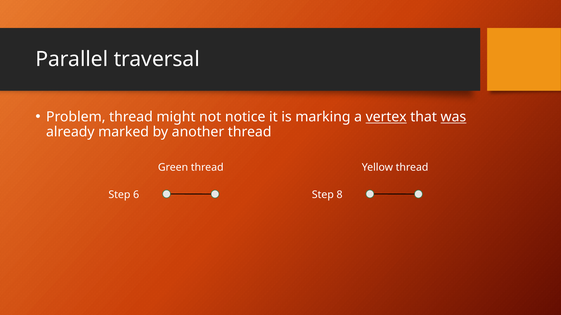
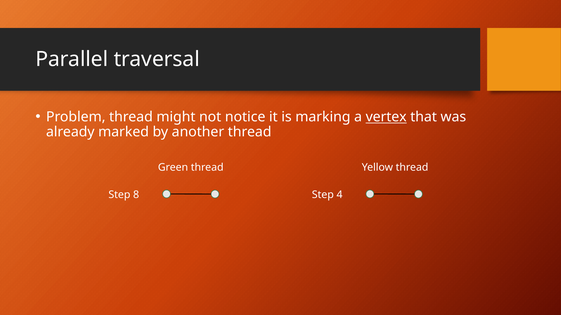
was underline: present -> none (453, 117)
6: 6 -> 8 (136, 195)
8: 8 -> 4 (340, 195)
